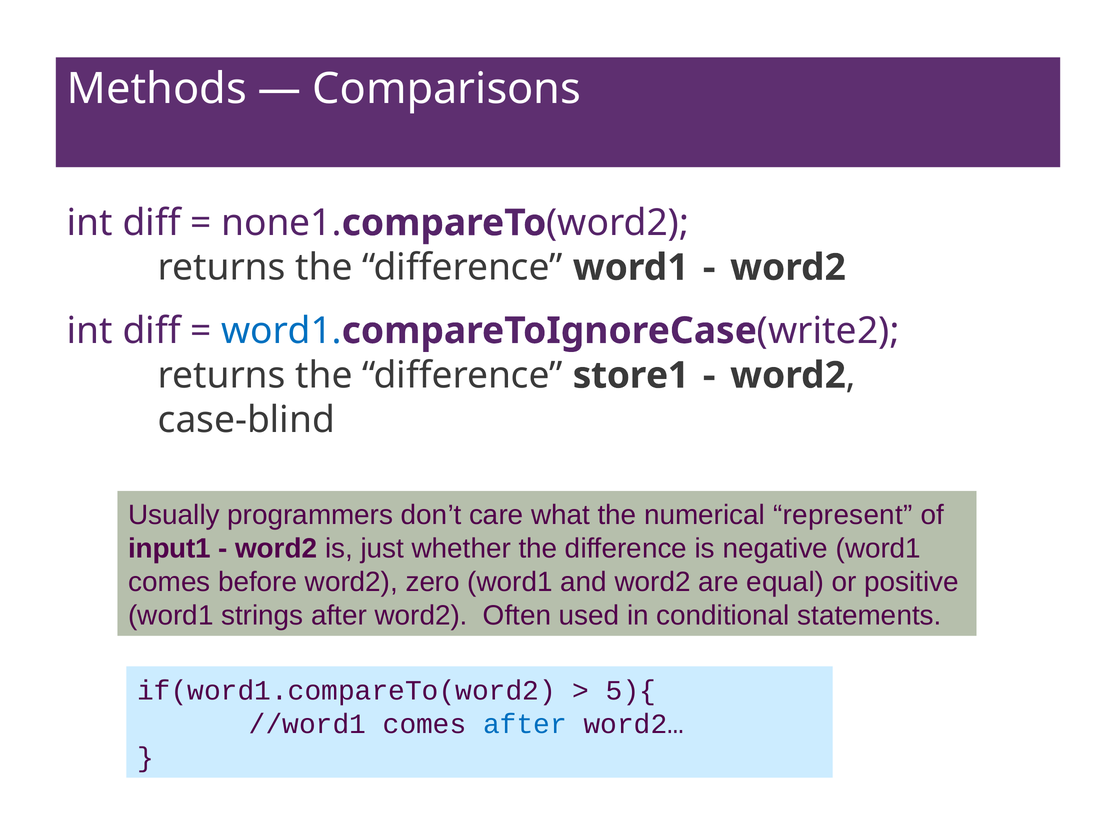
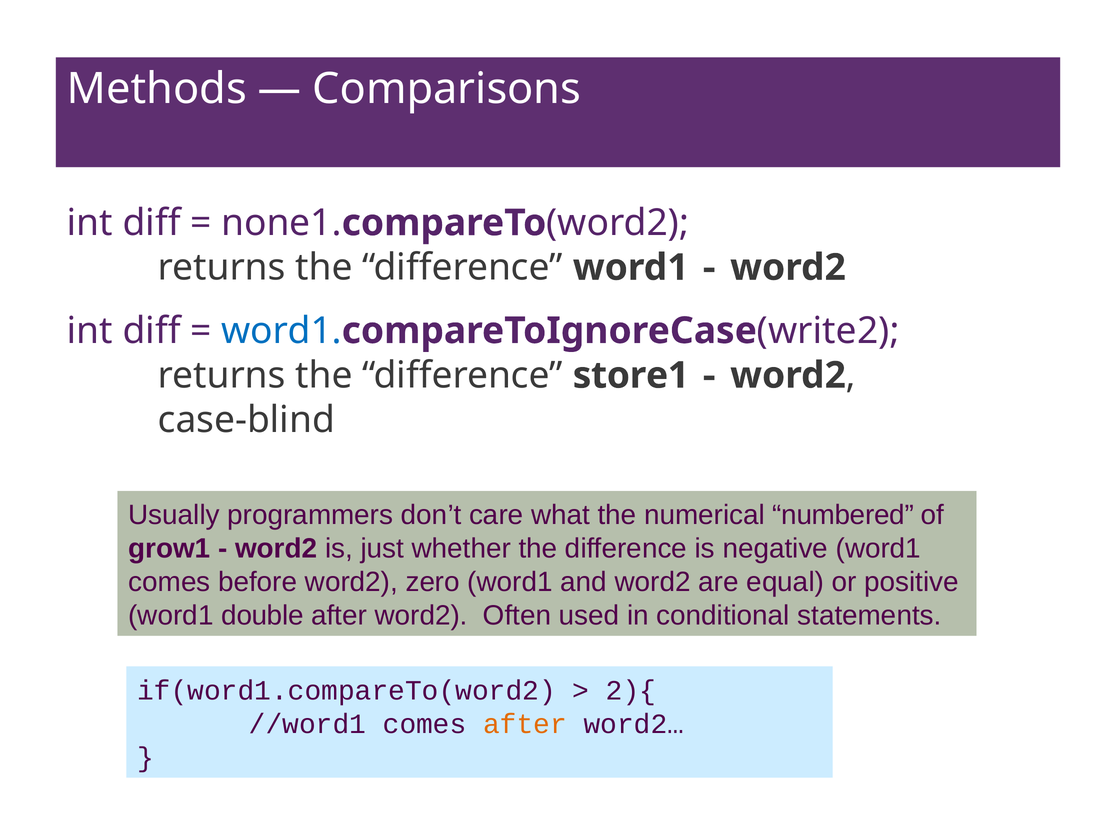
represent: represent -> numbered (843, 515)
input1: input1 -> grow1 (169, 549)
strings: strings -> double (262, 616)
5){: 5){ -> 2){ (631, 690)
after colour: blue -> orange (525, 724)
